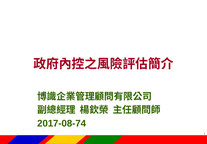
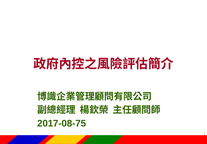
2017-08-74: 2017-08-74 -> 2017-08-75 (62, 123)
